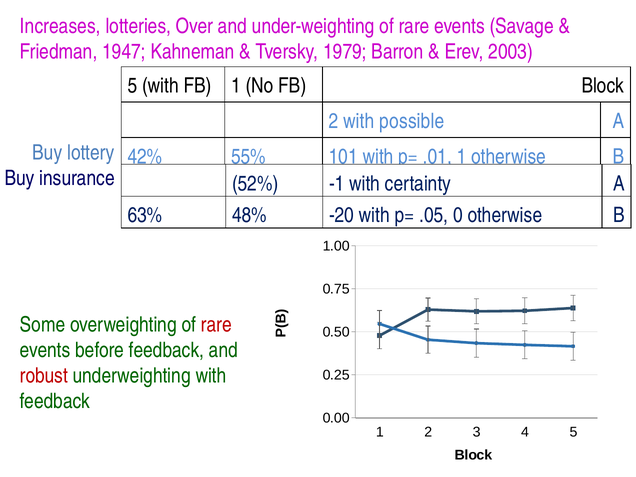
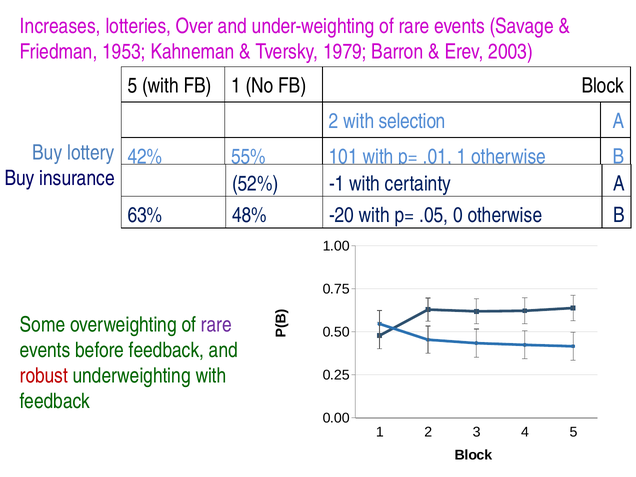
1947: 1947 -> 1953 (124, 52)
possible: possible -> selection (412, 121)
rare colour: red -> purple (216, 325)
